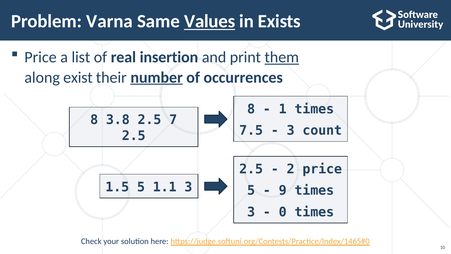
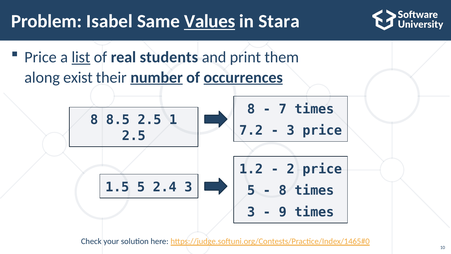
Varna: Varna -> Isabel (110, 21)
Exists: Exists -> Stara (279, 21)
list underline: none -> present (81, 57)
insertion: insertion -> students (169, 57)
them underline: present -> none (282, 57)
occurrences underline: none -> present (243, 77)
1: 1 -> 7 (283, 109)
3.8: 3.8 -> 8.5 (118, 120)
7: 7 -> 1 (173, 120)
7.5: 7.5 -> 7.2 (251, 130)
3 count: count -> price (322, 130)
2.5: 2.5 -> 1.2 (251, 169)
1.1: 1.1 -> 2.4 (165, 187)
9: 9 -> 8 (283, 190)
0: 0 -> 9 (283, 212)
